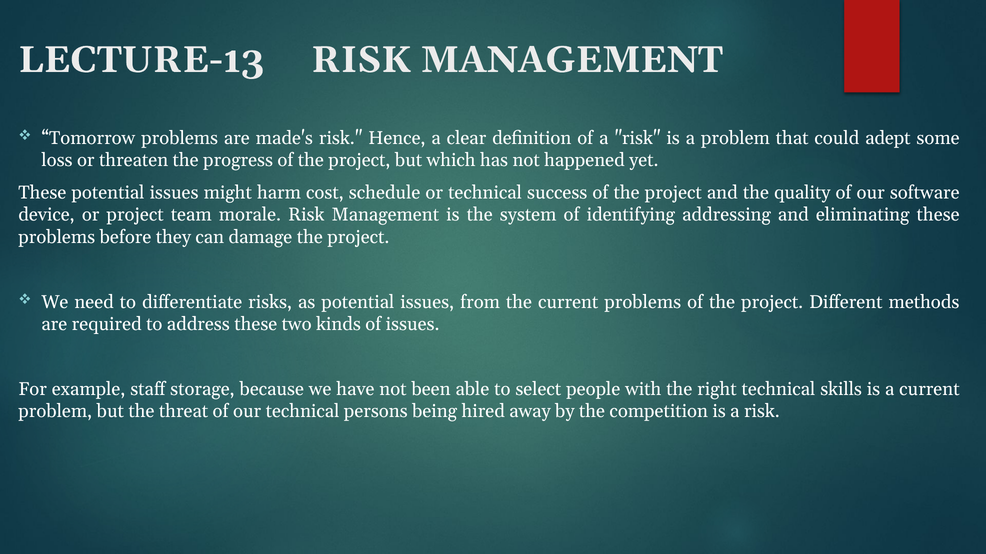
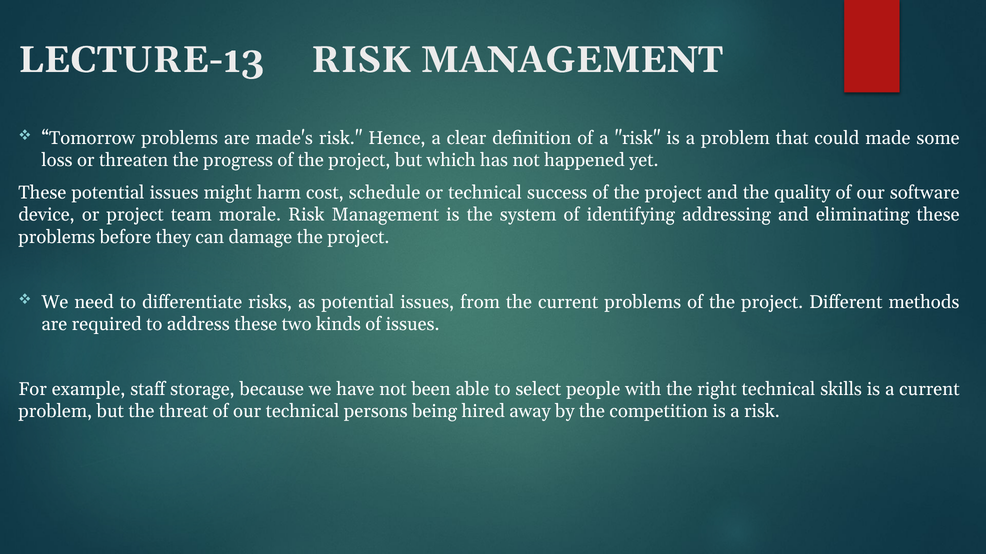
adept: adept -> made (888, 138)
